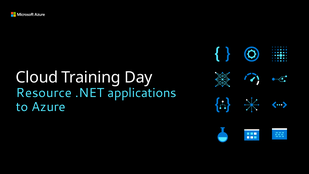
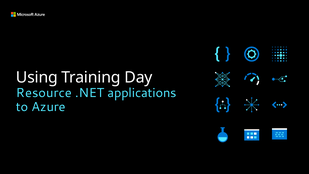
Cloud: Cloud -> Using (37, 77)
